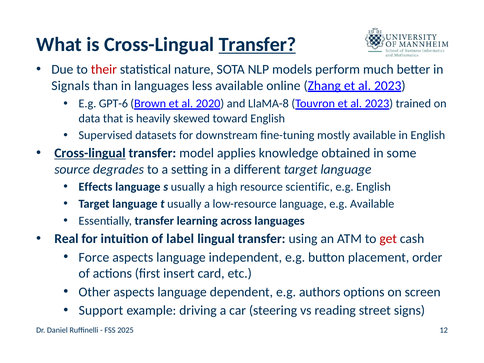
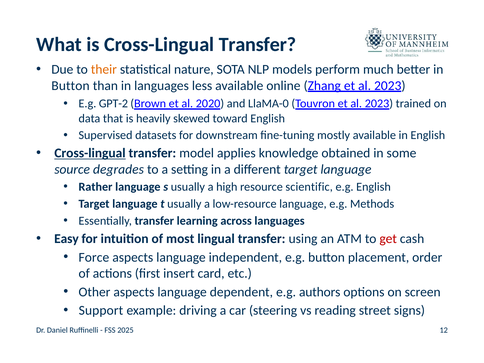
Transfer underline: present -> none (257, 44)
their colour: red -> orange (104, 70)
Signals: Signals -> Button (70, 86)
GPT-6: GPT-6 -> GPT-2 (113, 104)
LlaMA-8: LlaMA-8 -> LlaMA-0 (268, 104)
Effects: Effects -> Rather (96, 187)
e.g Available: Available -> Methods (372, 204)
Real: Real -> Easy (66, 239)
label: label -> most (180, 239)
